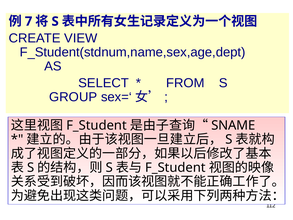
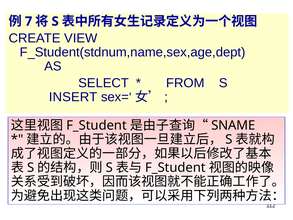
GROUP: GROUP -> INSERT (73, 97)
